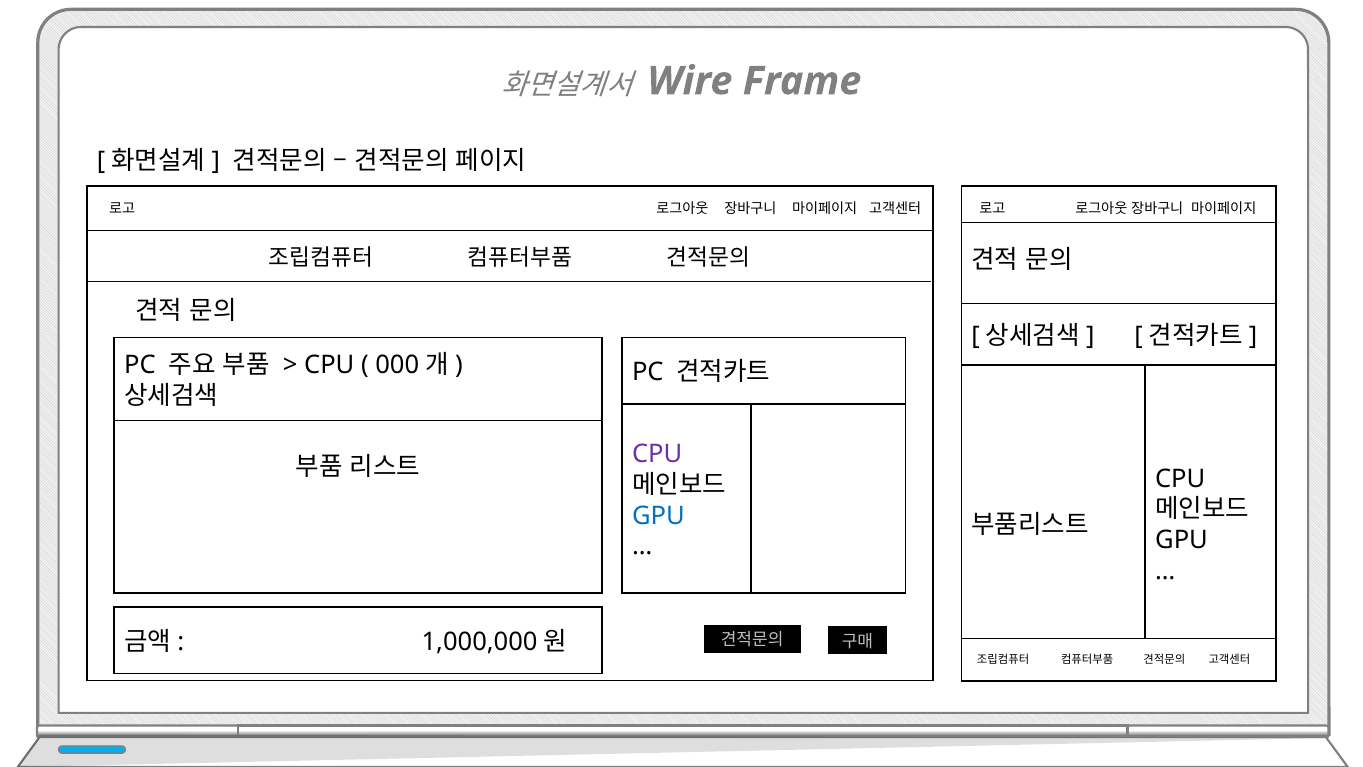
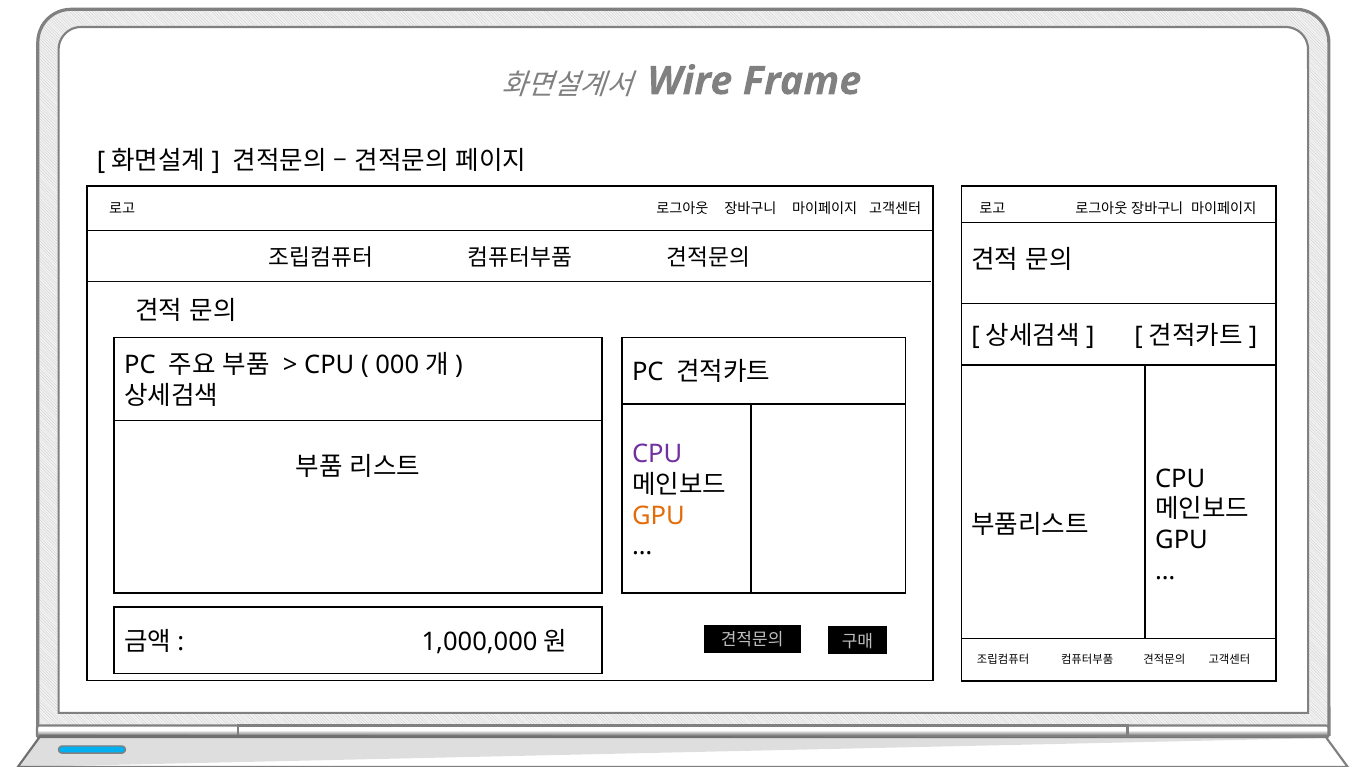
GPU colour: blue -> orange (658, 515)
